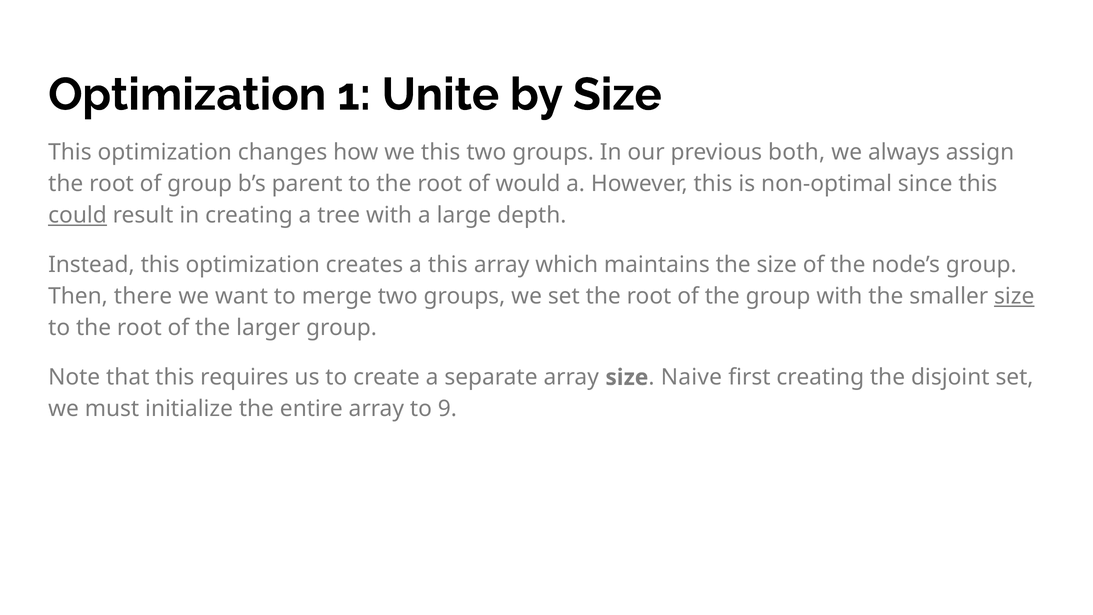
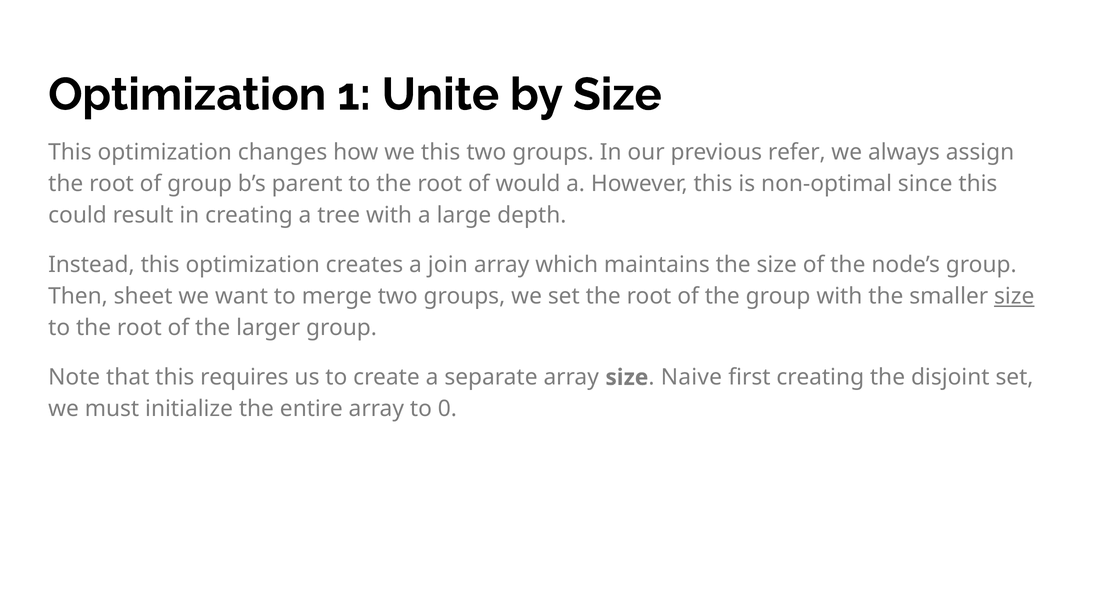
both: both -> refer (797, 152)
could underline: present -> none (77, 215)
a this: this -> join (448, 265)
there: there -> sheet (143, 296)
9: 9 -> 0 (447, 409)
